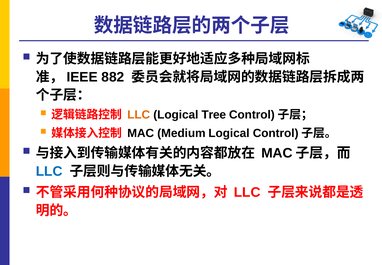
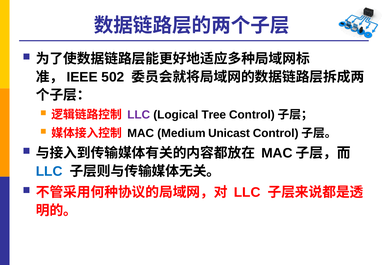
882: 882 -> 502 (113, 77)
LLC colour: orange -> purple (139, 114)
Medium Logical: Logical -> Unicast (229, 133)
